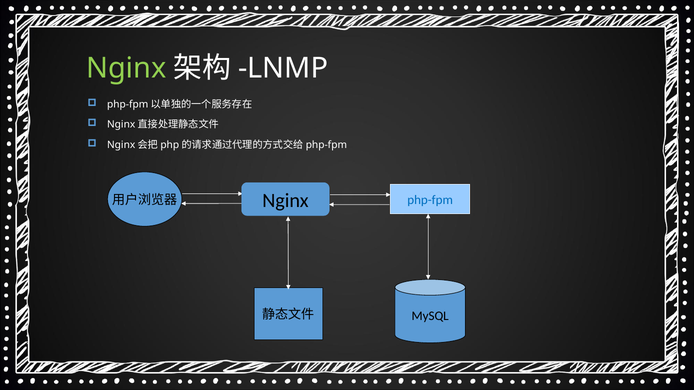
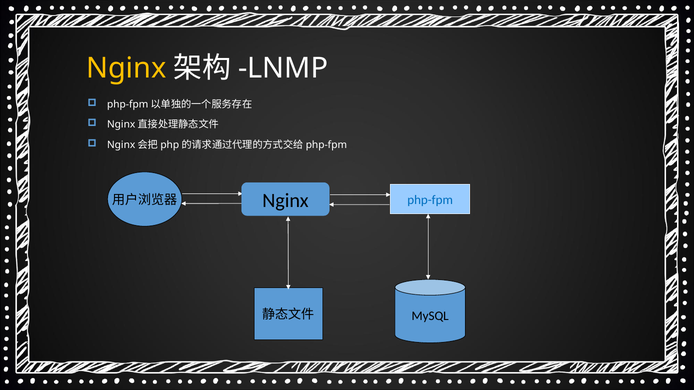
Nginx colour: light green -> yellow (126, 68)
